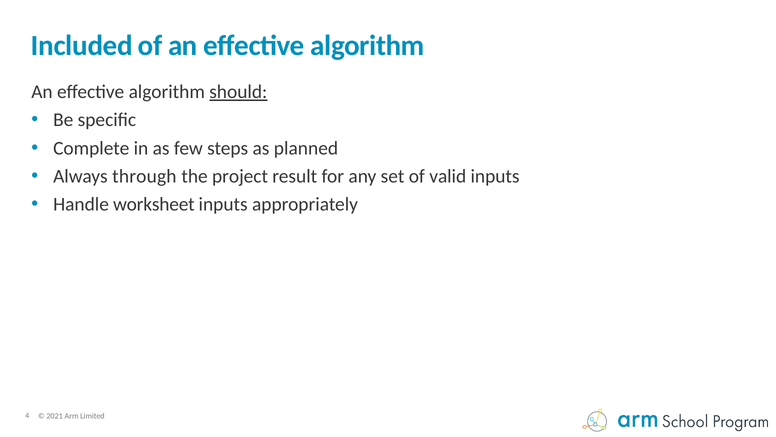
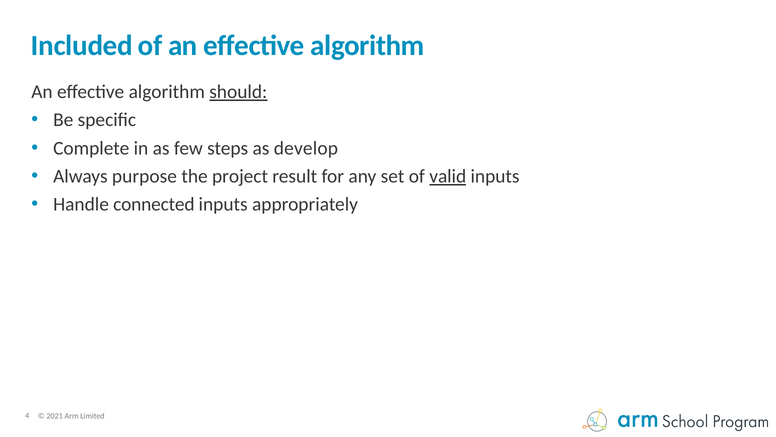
planned: planned -> develop (306, 148)
through: through -> purpose (144, 176)
valid underline: none -> present (448, 176)
worksheet: worksheet -> connected (154, 204)
